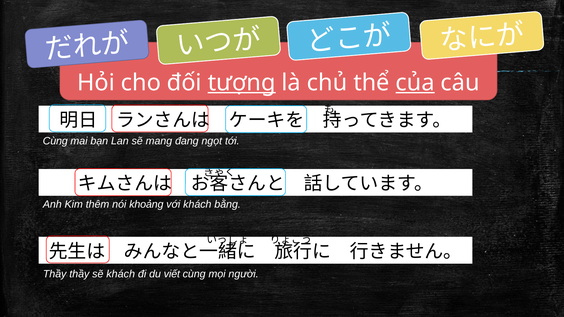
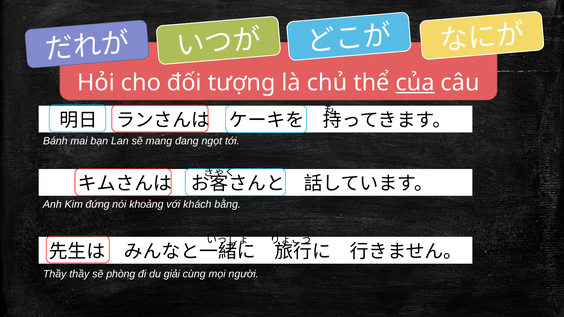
tượng underline: present -> none (242, 83)
Cùng: Cùng -> Bánh (55, 141)
thêm: thêm -> đứng (98, 205)
sẽ khách: khách -> phòng (121, 274)
viết: viết -> giải (172, 274)
